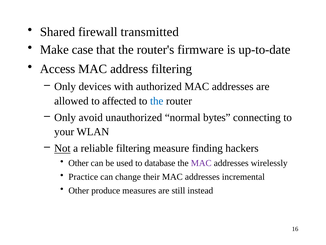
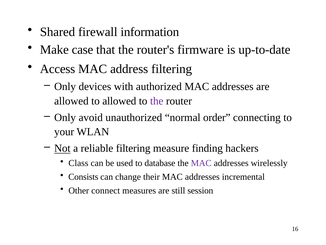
transmitted: transmitted -> information (150, 32)
to affected: affected -> allowed (119, 101)
the colour: blue -> purple (157, 101)
bytes: bytes -> order (217, 117)
Other: Other -> Class (78, 163)
Practice: Practice -> Consists (83, 177)
produce: produce -> connect (106, 190)
instead: instead -> session (200, 190)
